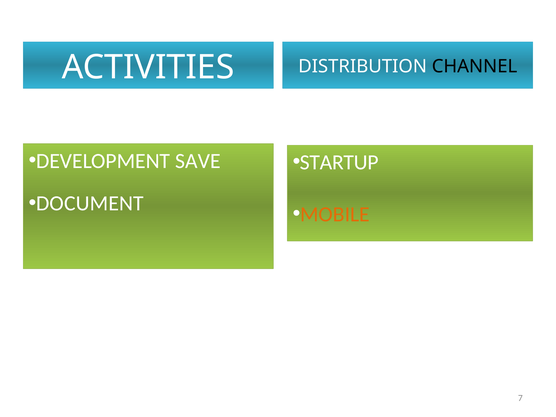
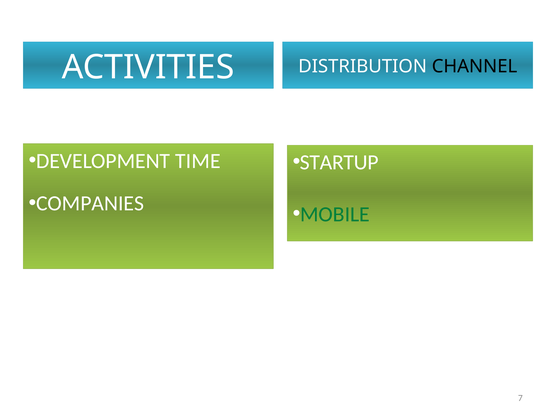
SAVE: SAVE -> TIME (198, 161)
DOCUMENT: DOCUMENT -> COMPANIES (90, 204)
MOBILE colour: orange -> green (335, 214)
